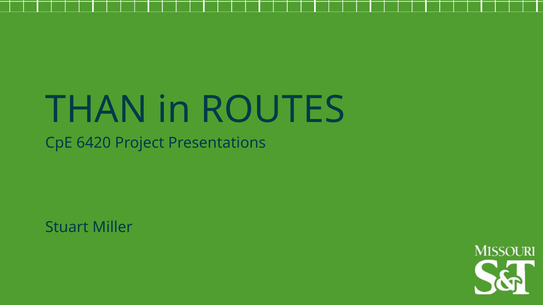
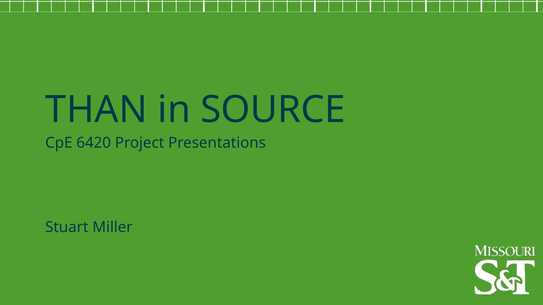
ROUTES: ROUTES -> SOURCE (273, 110)
